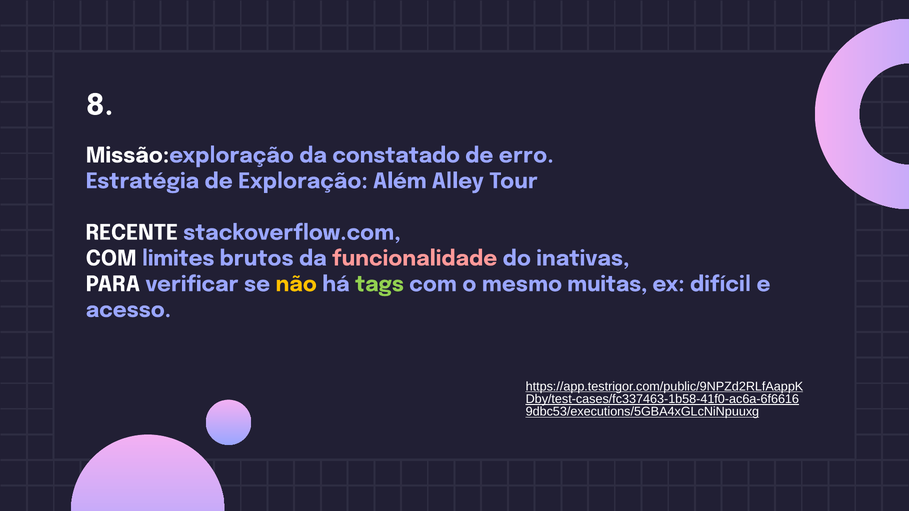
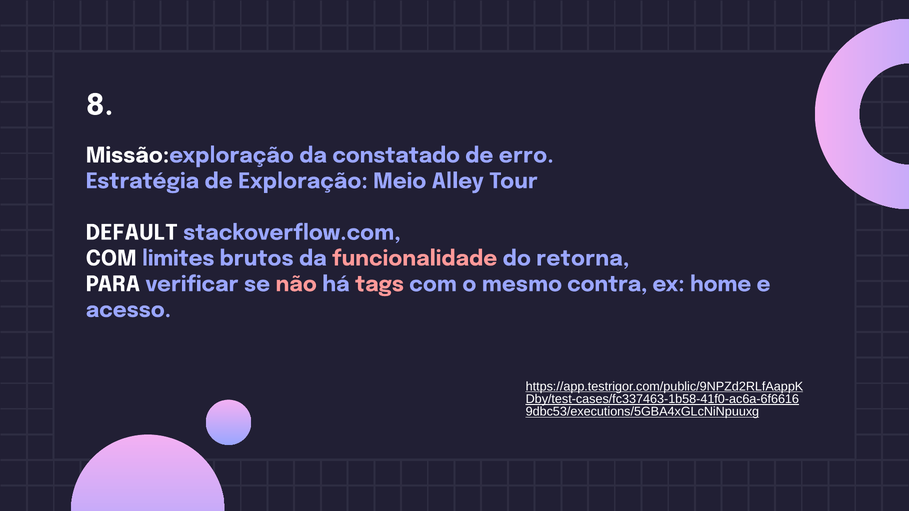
Além: Além -> Meio (400, 181)
RECENTE: RECENTE -> DEFAULT (132, 233)
inativas: inativas -> retorna (583, 259)
não colour: yellow -> pink (296, 284)
tags colour: light green -> pink (379, 284)
muitas: muitas -> contra (607, 284)
difícil: difícil -> home (721, 284)
